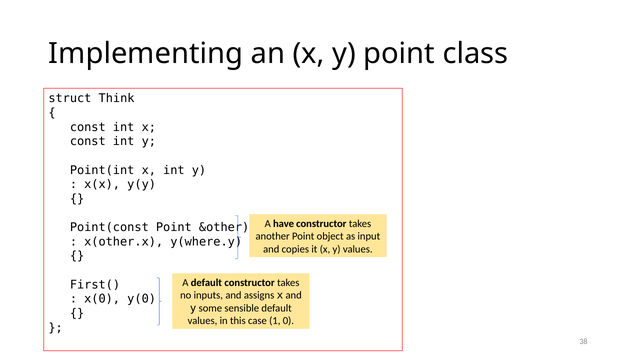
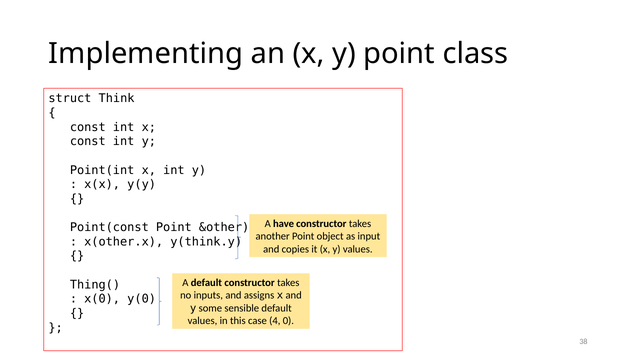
y(where.y: y(where.y -> y(think.y (206, 242)
First(: First( -> Thing( (95, 284)
1: 1 -> 4 (275, 321)
